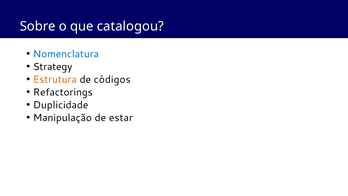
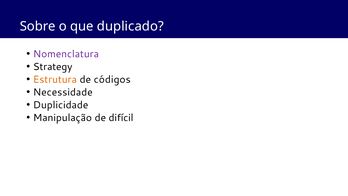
catalogou: catalogou -> duplicado (130, 26)
Nomenclatura colour: blue -> purple (66, 54)
Refactorings: Refactorings -> Necessidade (63, 92)
estar: estar -> difícil (121, 118)
